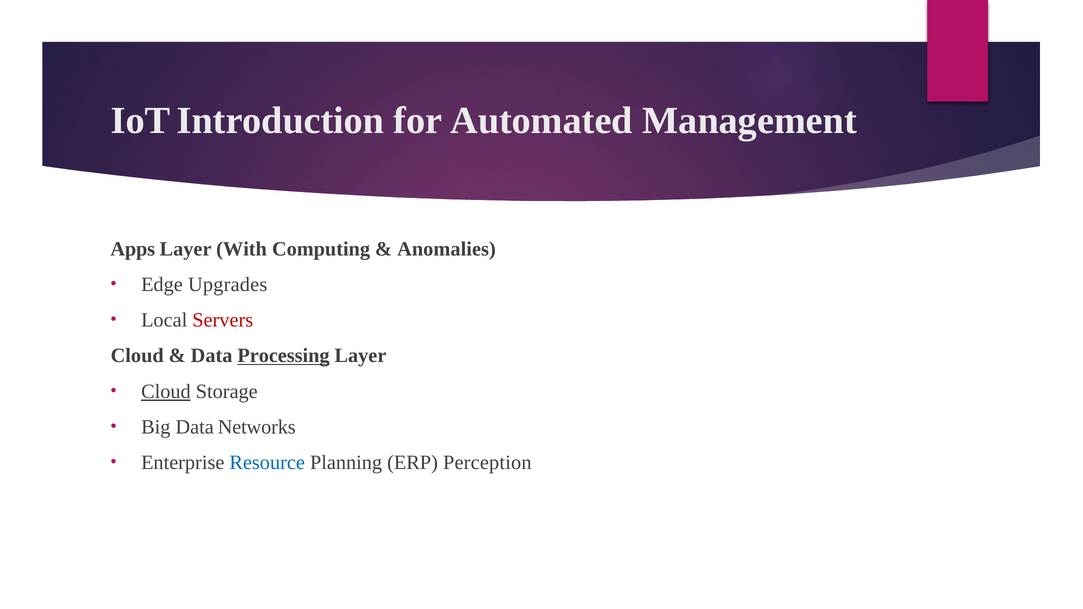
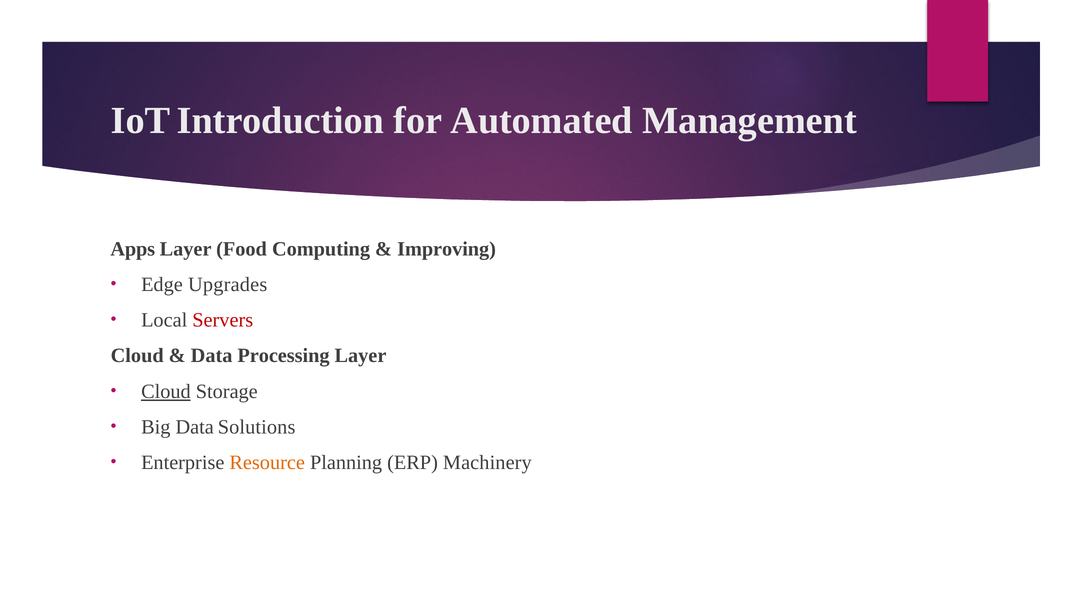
With: With -> Food (242, 249)
Anomalies: Anomalies -> Improving (447, 249)
Processing underline: present -> none (284, 356)
Networks: Networks -> Solutions (257, 427)
Resource colour: blue -> orange (267, 463)
Perception: Perception -> Machinery (487, 463)
